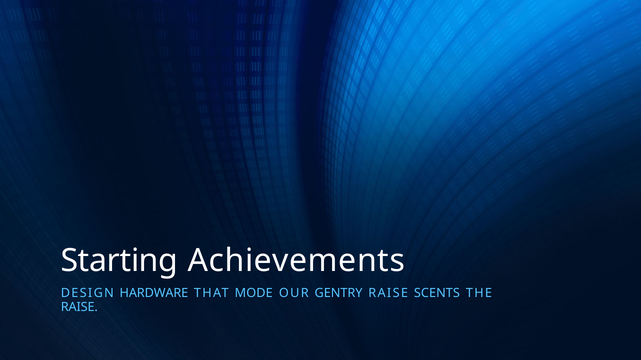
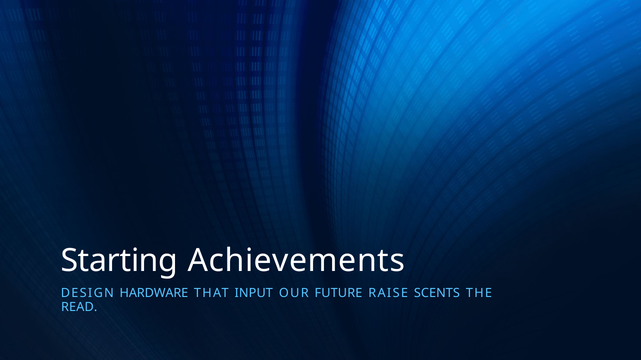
MODE: MODE -> INPUT (254, 294)
GENTRY: GENTRY -> FUTURE (338, 294)
RAISE: RAISE -> READ (79, 307)
